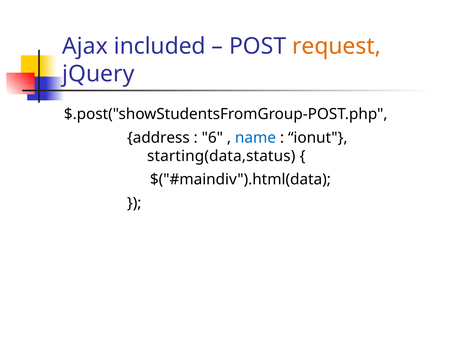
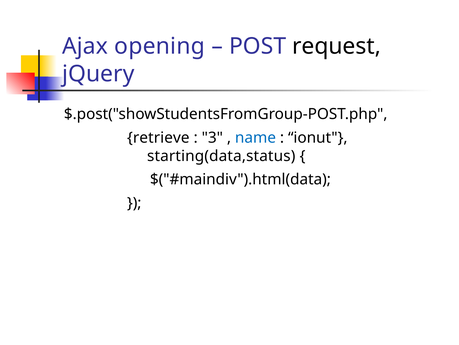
included: included -> opening (160, 46)
request colour: orange -> black (337, 46)
address: address -> retrieve (158, 137)
6: 6 -> 3 (212, 137)
